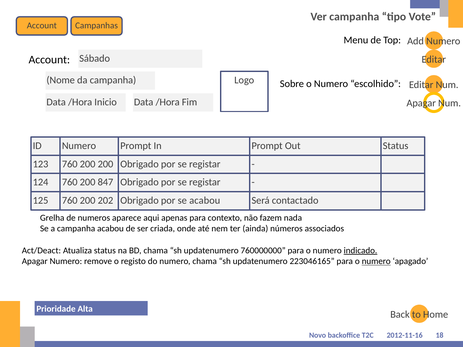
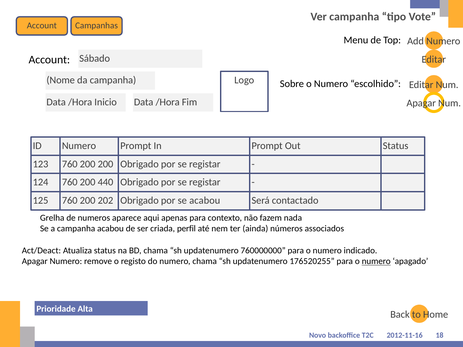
847: 847 -> 440 (105, 182)
onde: onde -> perfil (186, 229)
indicado underline: present -> none (360, 251)
223046165: 223046165 -> 176520255 (312, 262)
